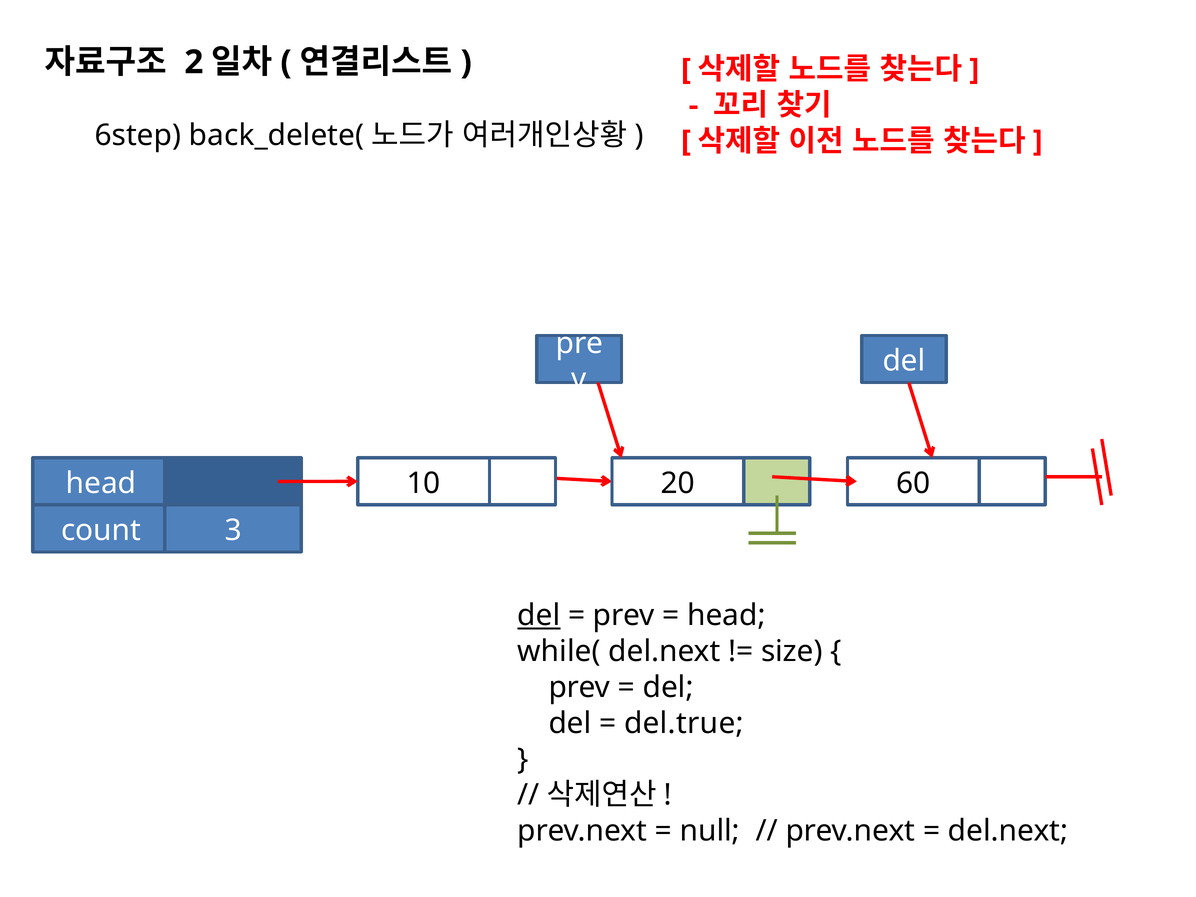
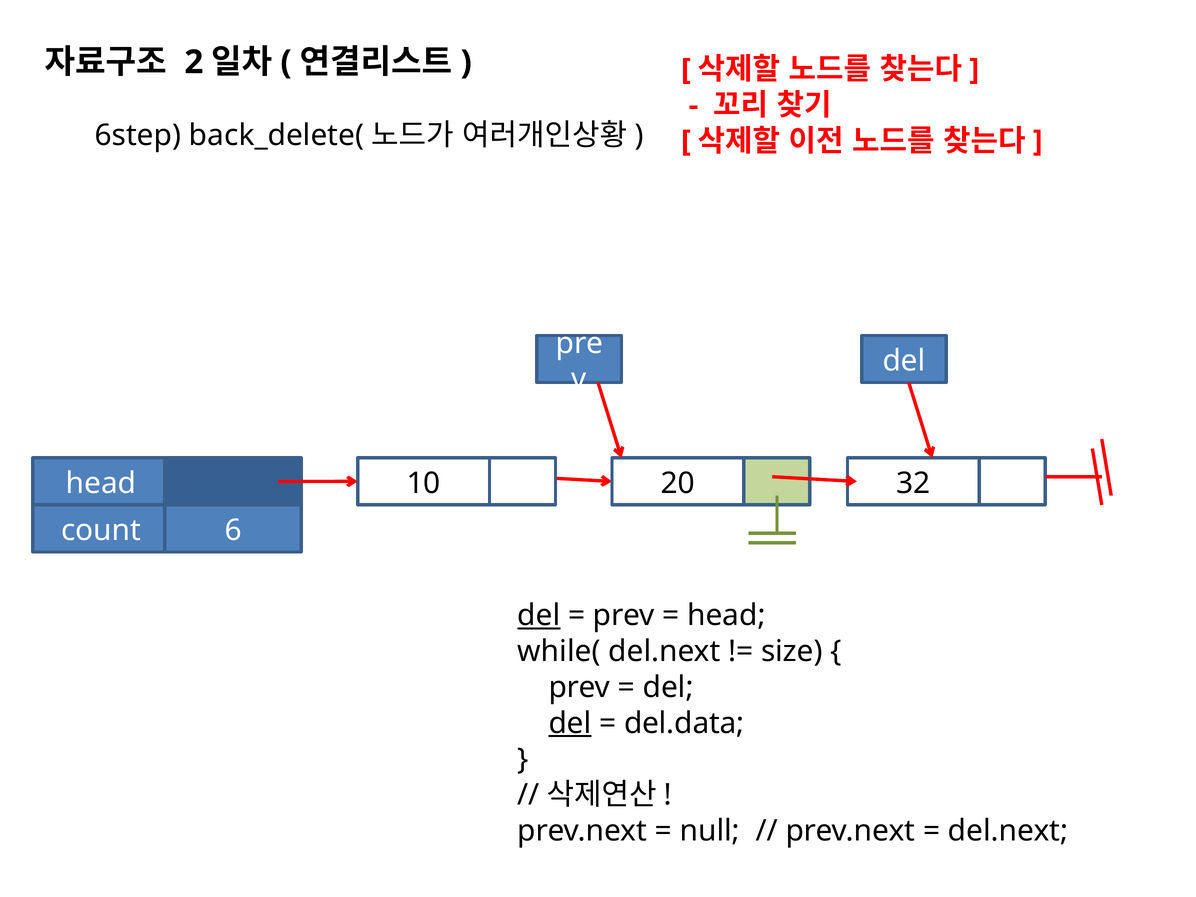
60: 60 -> 32 (913, 484)
3: 3 -> 6 (233, 531)
del underline: none -> present (570, 723)
del.true: del.true -> del.data (684, 723)
